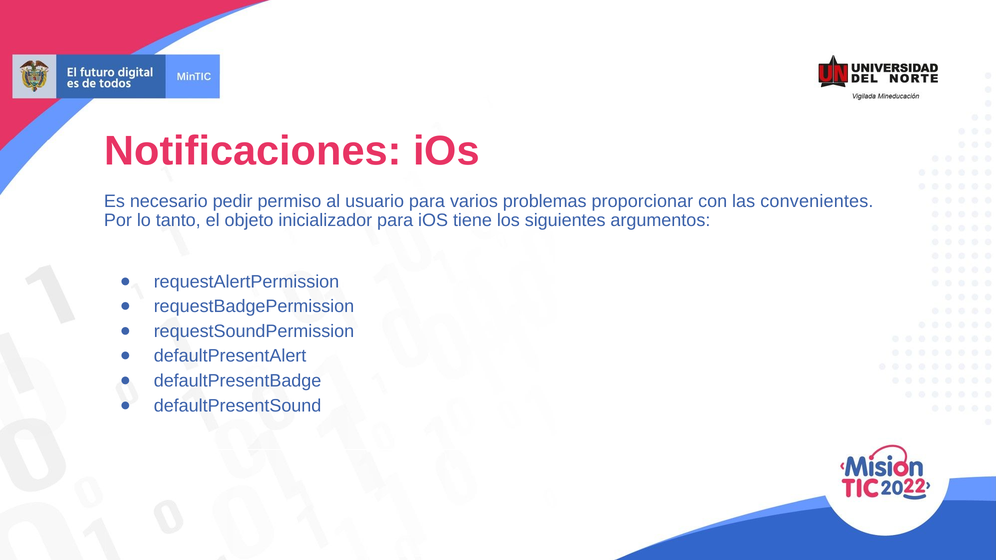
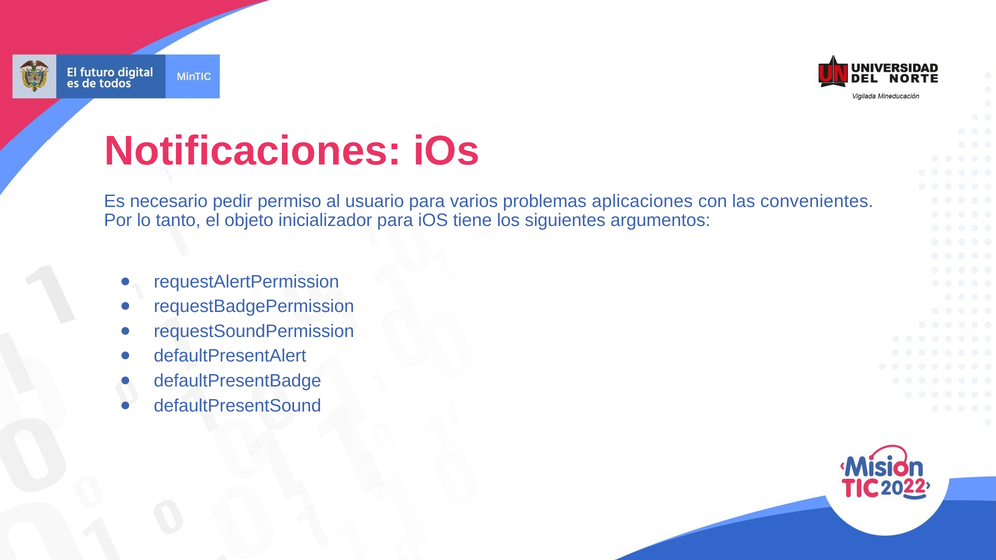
proporcionar: proporcionar -> aplicaciones (642, 201)
